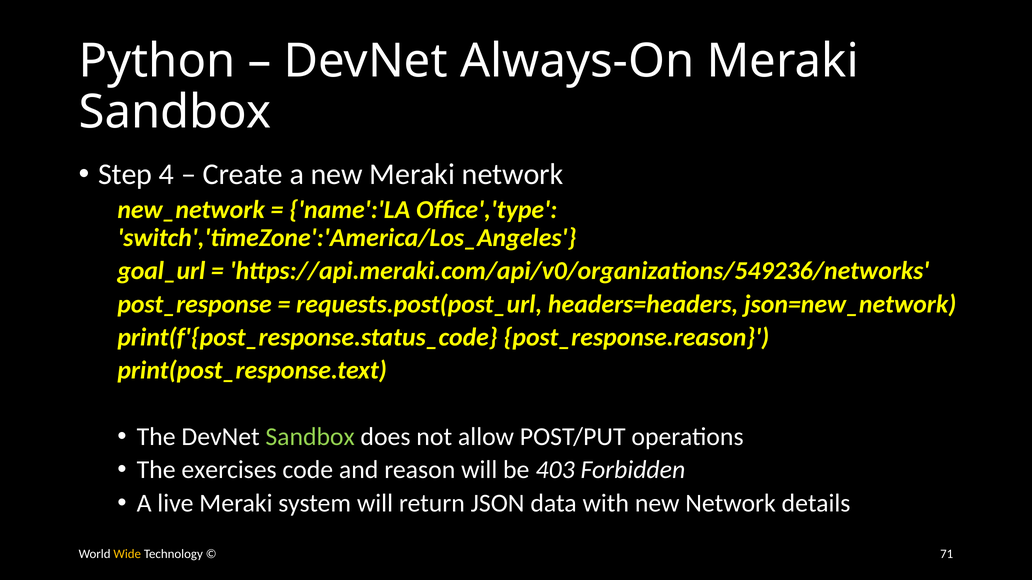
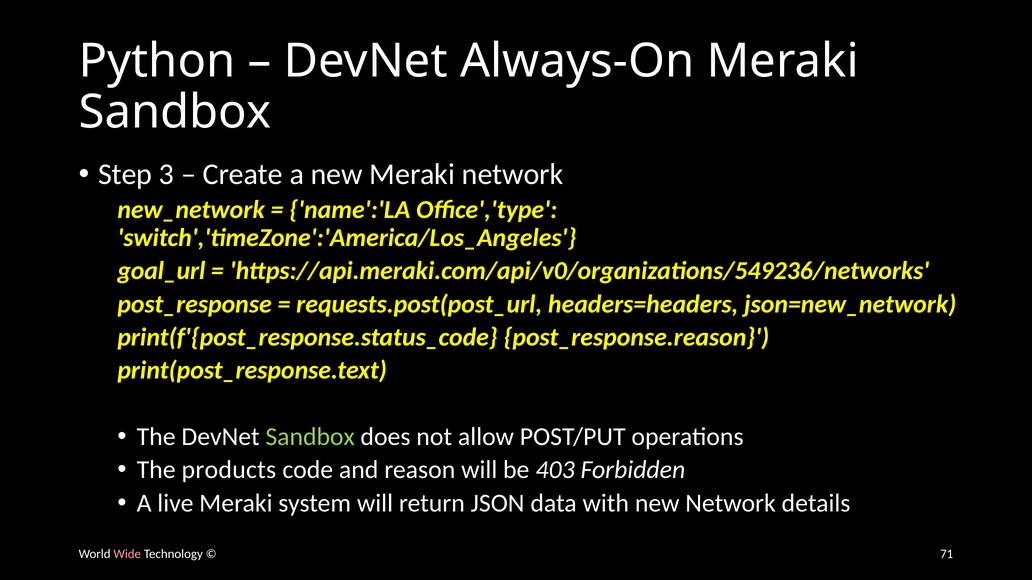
4: 4 -> 3 (167, 174)
exercises: exercises -> products (229, 470)
Wide colour: yellow -> pink (127, 554)
